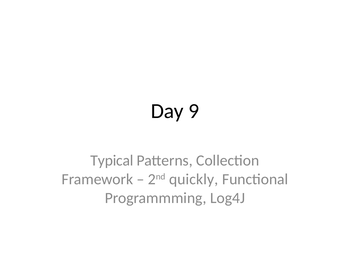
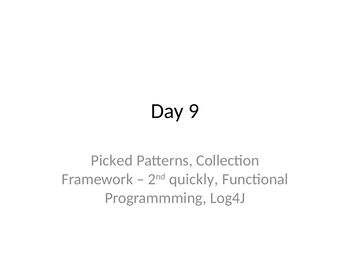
Typical: Typical -> Picked (112, 161)
